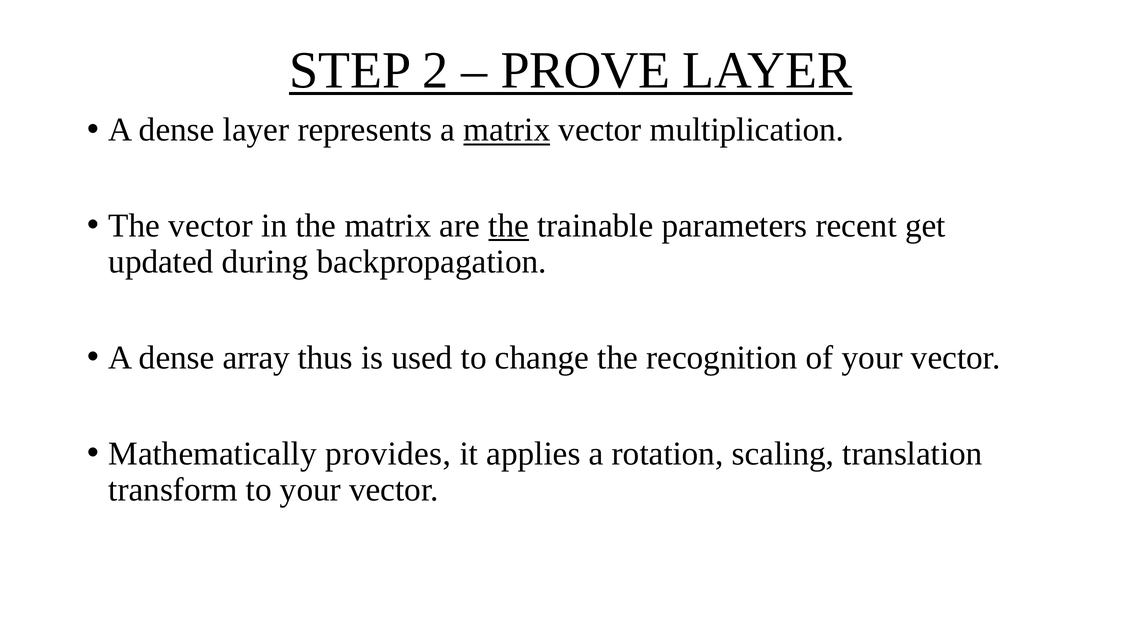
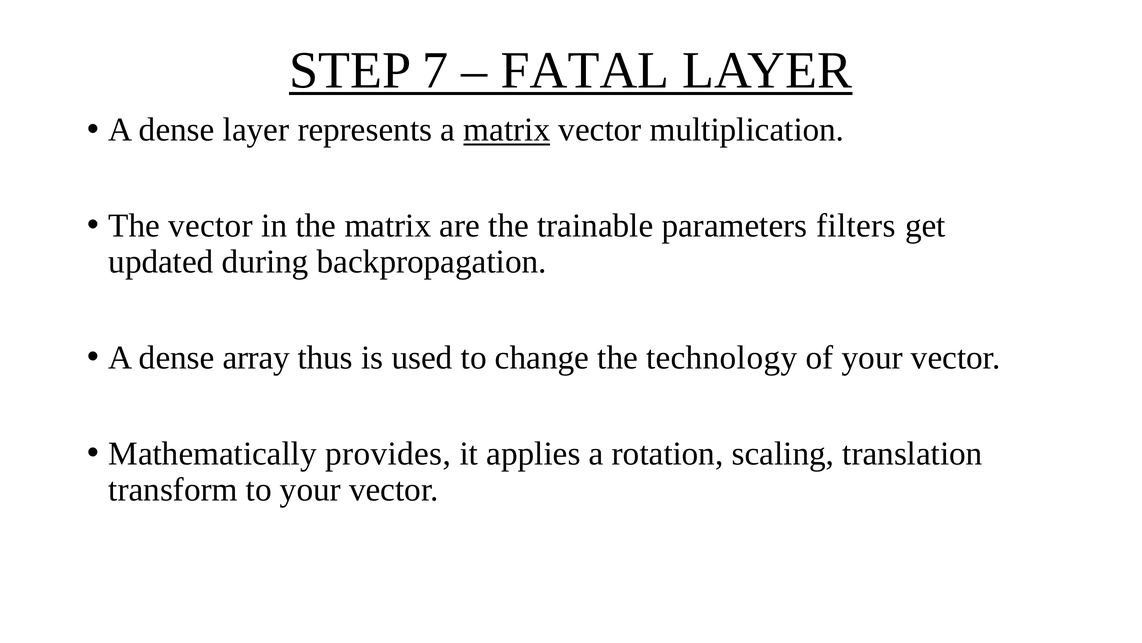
2: 2 -> 7 (435, 71)
PROVE: PROVE -> FATAL (585, 71)
the underline: present -> none (509, 226)
recent: recent -> filters (856, 226)
recognition: recognition -> technology (722, 357)
